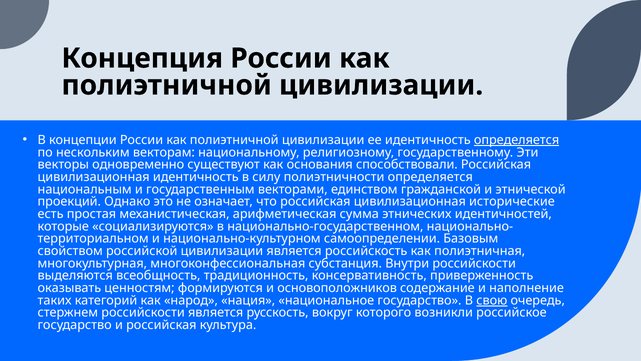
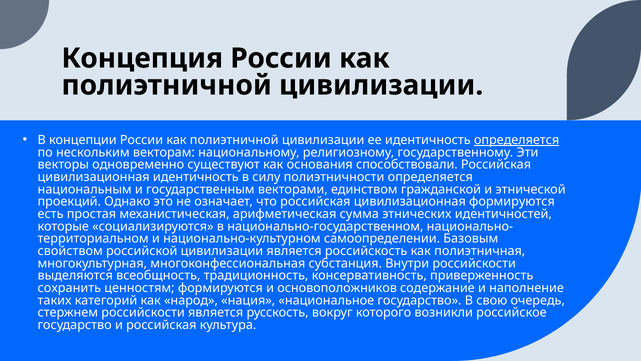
цивилизационная исторические: исторические -> формируются (512, 202)
оказывать: оказывать -> сохранить (69, 288)
свою underline: present -> none (492, 300)
